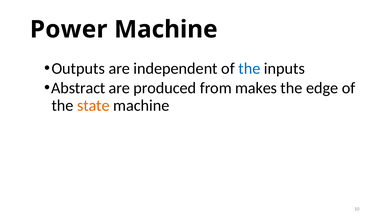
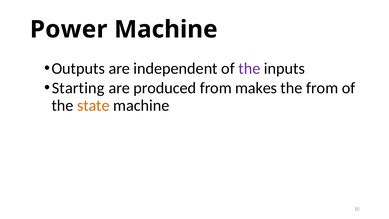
the colour: blue -> purple (249, 68)
Abstract: Abstract -> Starting (78, 88)
the edge: edge -> from (322, 88)
